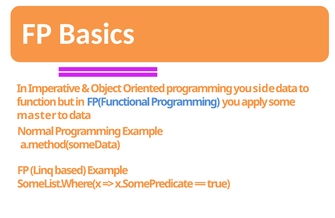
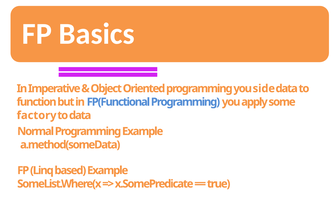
master: master -> factory (37, 115)
